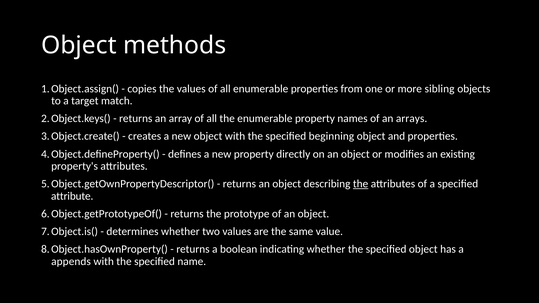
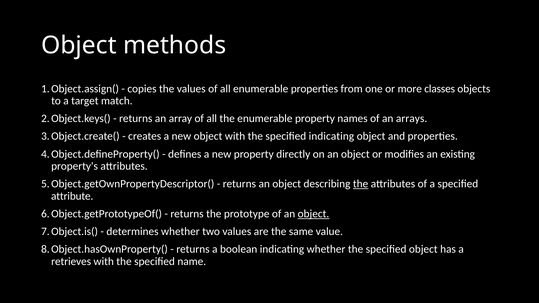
sibling: sibling -> classes (440, 89)
specified beginning: beginning -> indicating (331, 136)
object underline: none -> present (313, 214)
appends: appends -> retrieves (71, 261)
